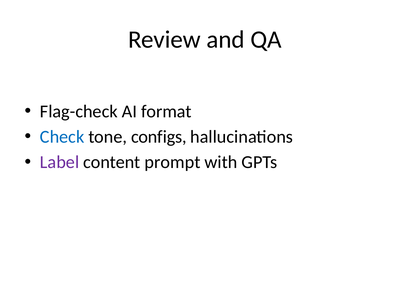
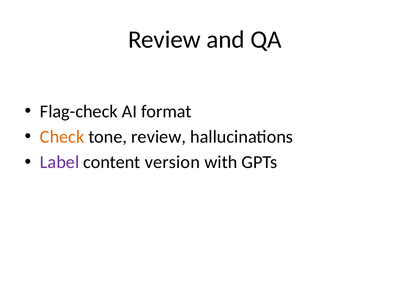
Check colour: blue -> orange (62, 137)
tone configs: configs -> review (159, 137)
prompt: prompt -> version (172, 163)
